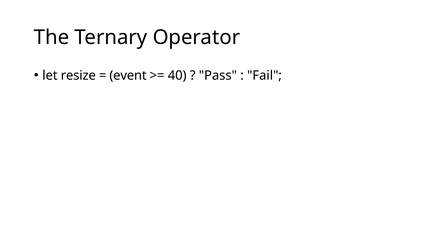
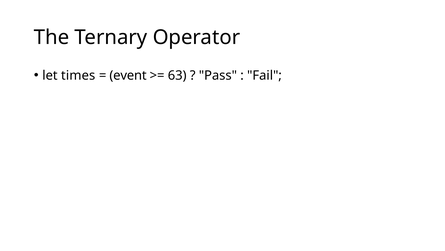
resize: resize -> times (78, 75)
40: 40 -> 63 (177, 75)
